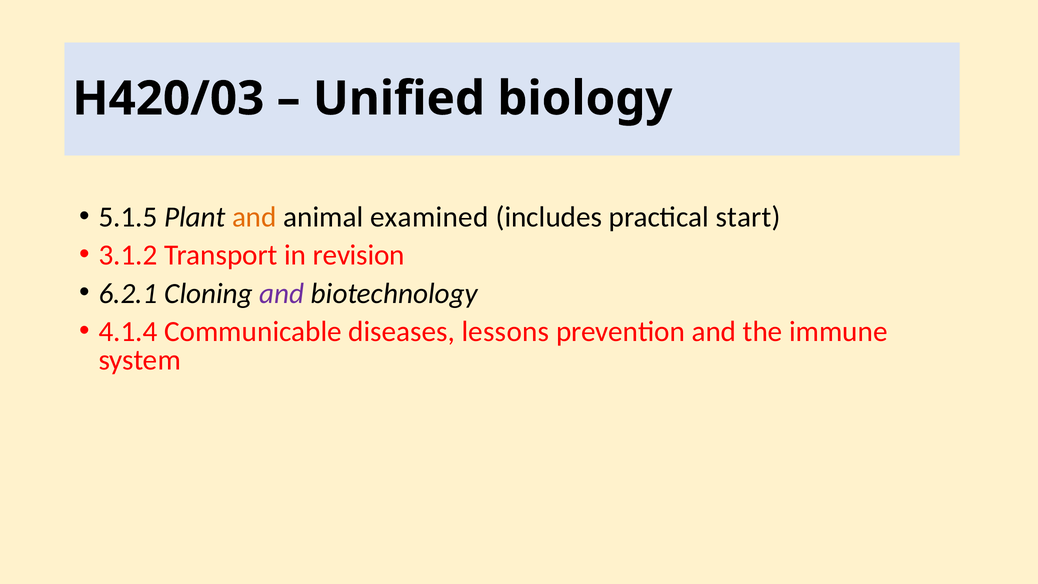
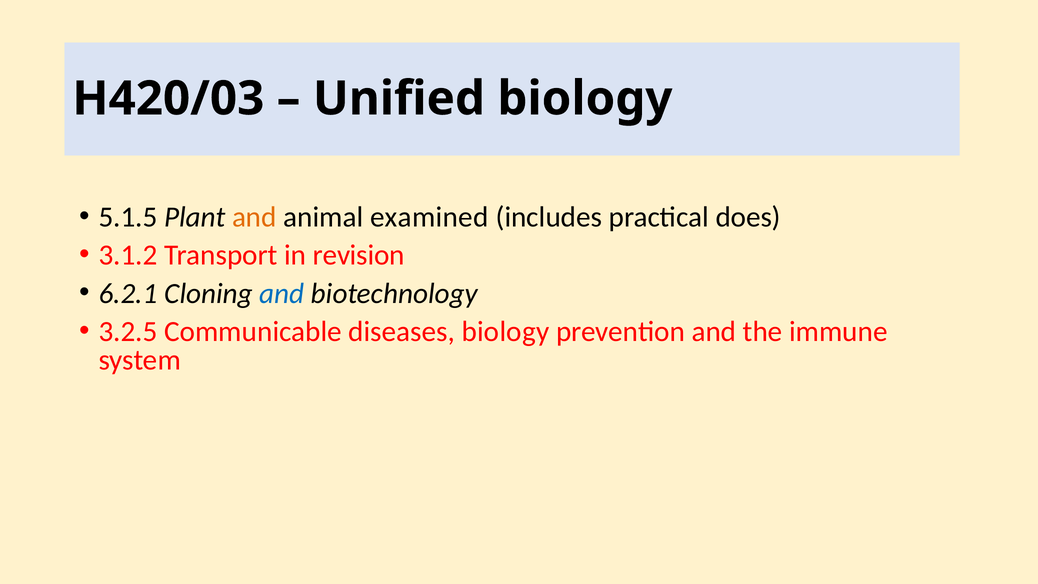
start: start -> does (748, 217)
and colour: purple -> blue (282, 293)
4.1.4: 4.1.4 -> 3.2.5 (128, 332)
diseases lessons: lessons -> biology (505, 332)
